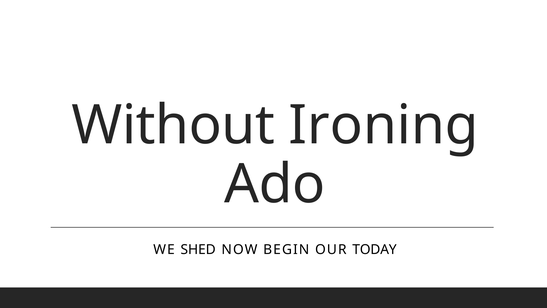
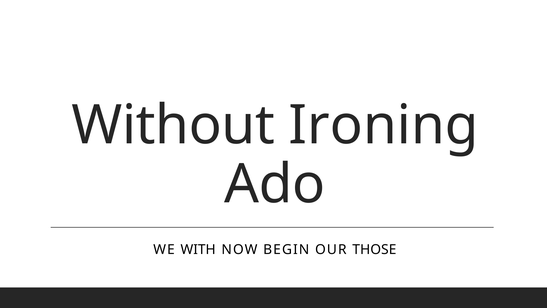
SHED: SHED -> WITH (198, 249)
TODAY: TODAY -> THOSE (374, 249)
